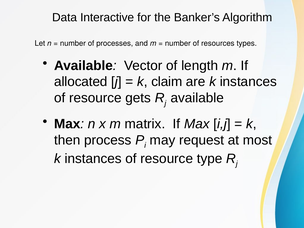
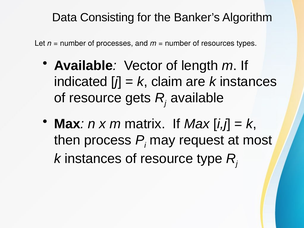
Interactive: Interactive -> Consisting (107, 17)
allocated: allocated -> indicated (81, 82)
